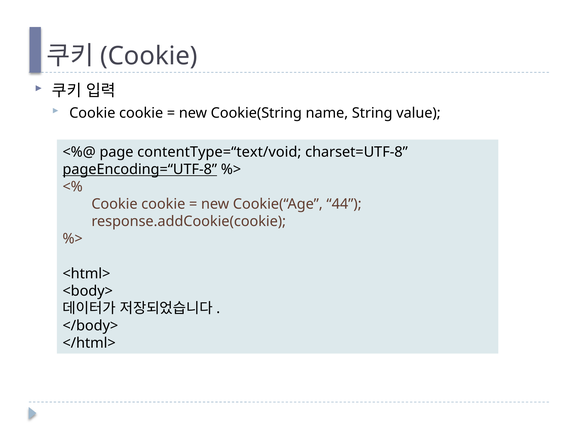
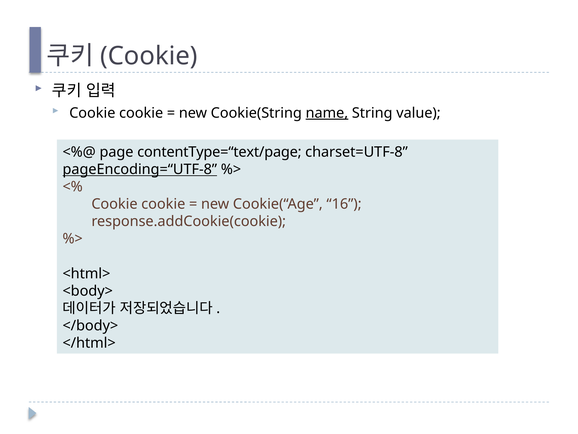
name underline: none -> present (327, 113)
contentType=“text/void: contentType=“text/void -> contentType=“text/page (219, 152)
44: 44 -> 16 (344, 204)
